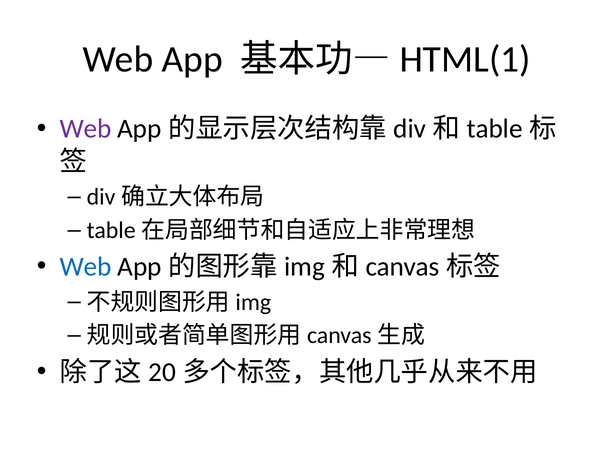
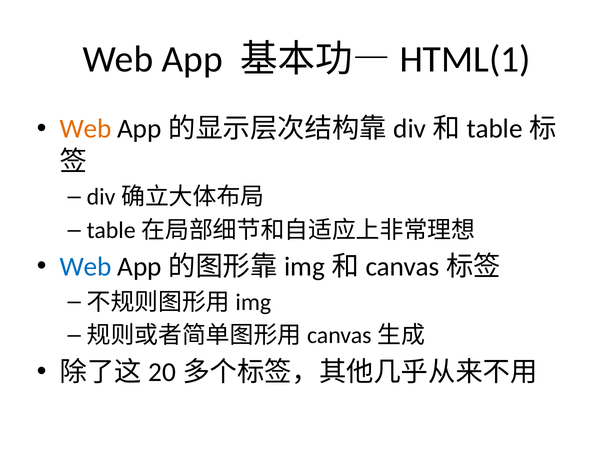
Web colour: purple -> orange (86, 129)
